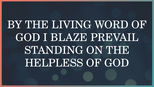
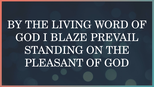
HELPLESS: HELPLESS -> PLEASANT (54, 63)
